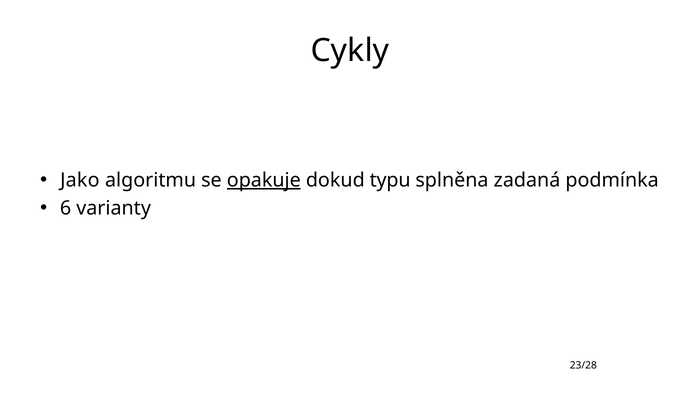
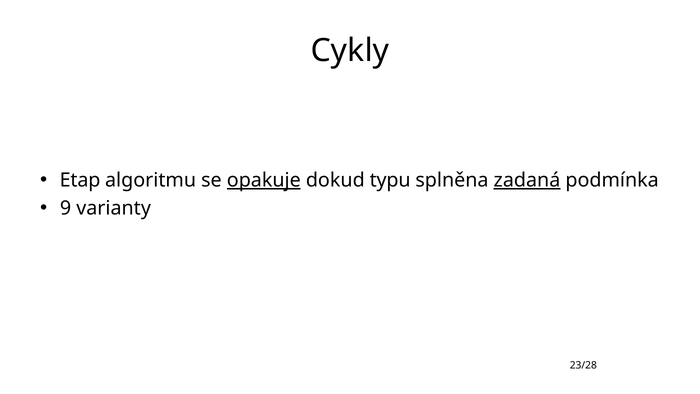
Jako: Jako -> Etap (80, 180)
zadaná underline: none -> present (527, 180)
6: 6 -> 9 (66, 208)
